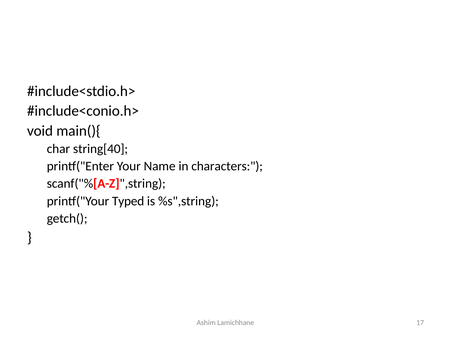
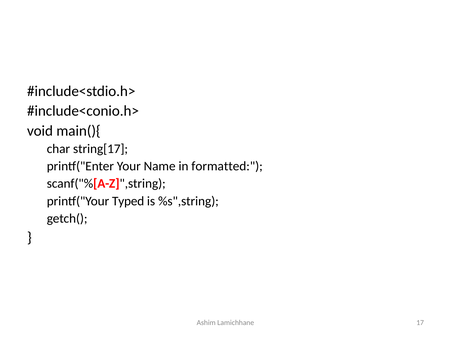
string[40: string[40 -> string[17 (101, 149)
characters: characters -> formatted (227, 166)
